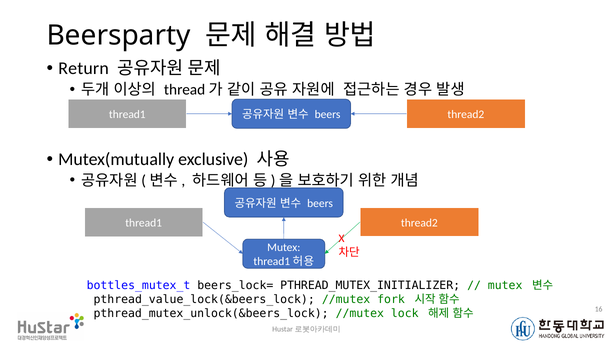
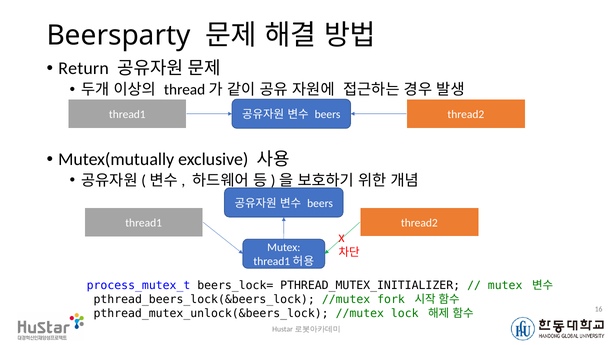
bottles_mutex_t: bottles_mutex_t -> process_mutex_t (139, 286)
pthread_value_lock(&beers_lock: pthread_value_lock(&beers_lock -> pthread_beers_lock(&beers_lock (204, 299)
